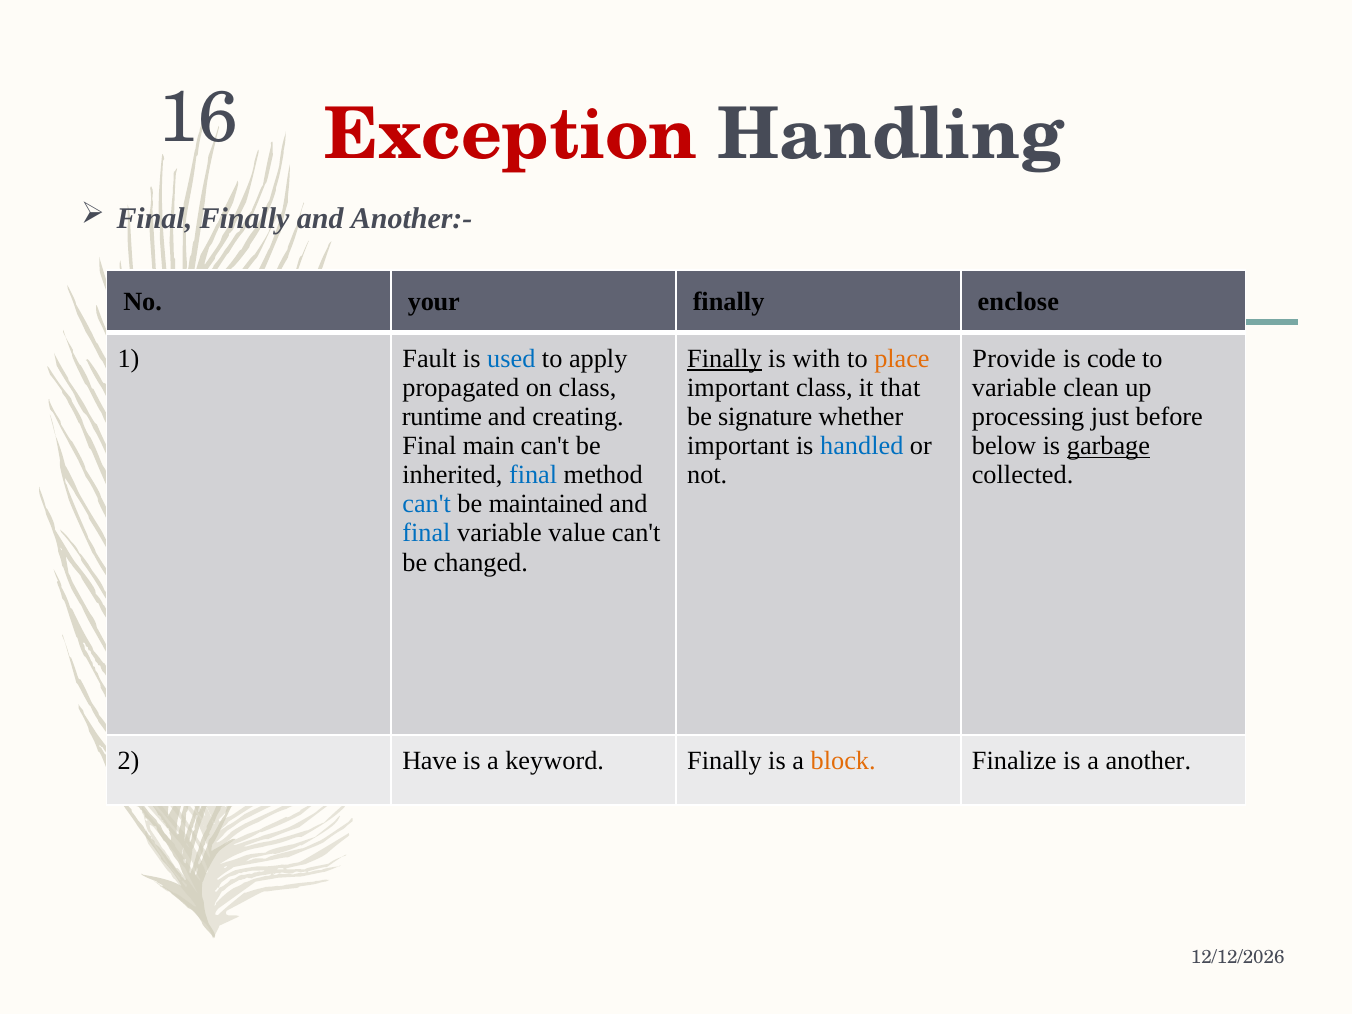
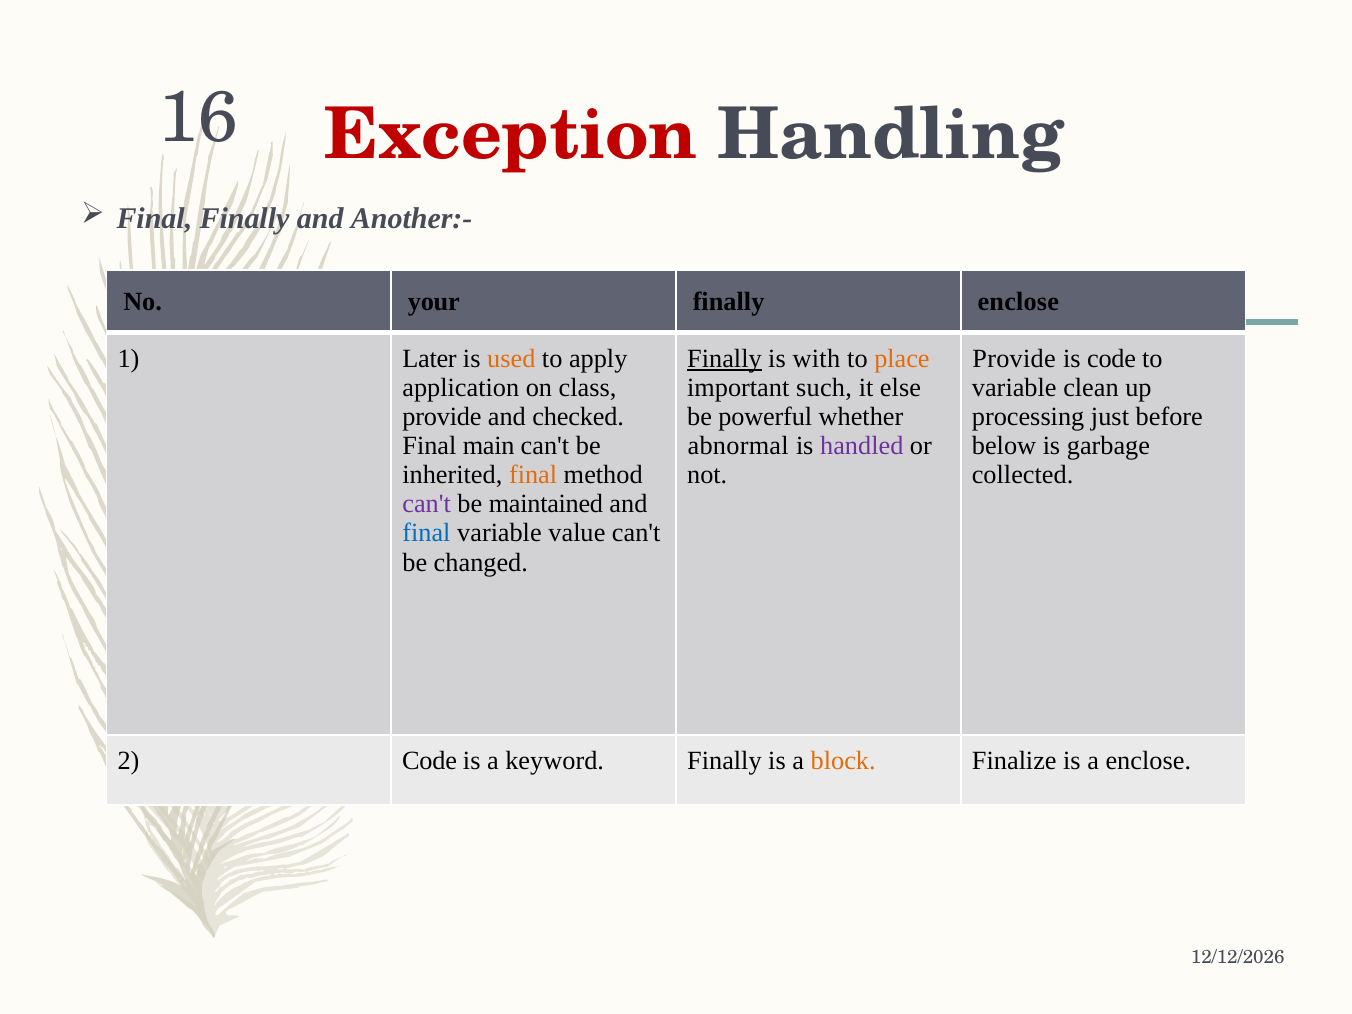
Fault: Fault -> Later (430, 359)
used colour: blue -> orange (511, 359)
propagated: propagated -> application (461, 388)
important class: class -> such (824, 388)
that: that -> else (900, 388)
runtime: runtime -> provide (442, 417)
creating: creating -> checked (578, 417)
signature: signature -> powerful (765, 417)
important: important -> abnormal (738, 446)
handled colour: blue -> purple (862, 446)
garbage underline: present -> none (1108, 446)
final colour: blue -> orange (533, 475)
can't colour: blue -> purple (427, 504)
2 Have: Have -> Code (430, 761)
a another: another -> enclose (1148, 761)
